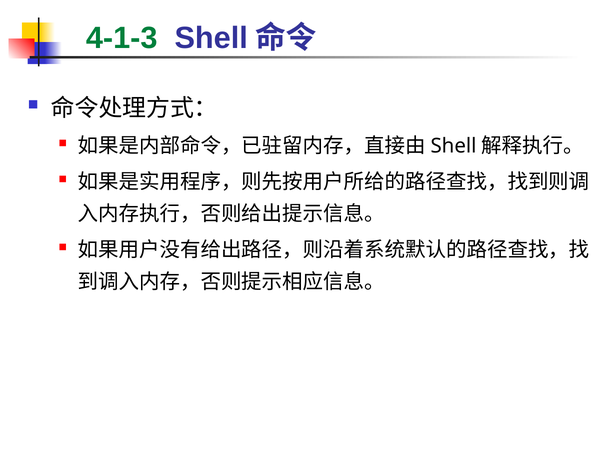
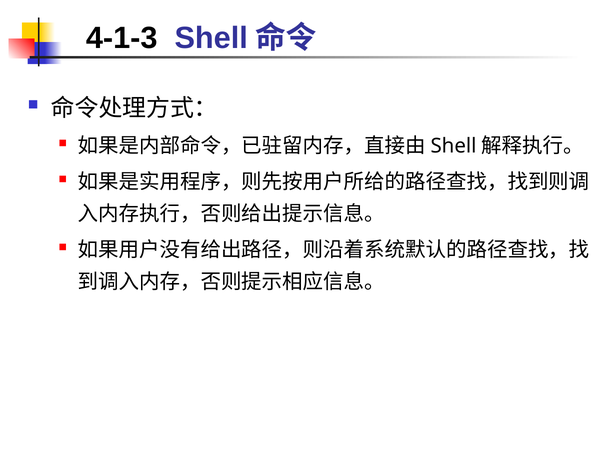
4-1-3 colour: green -> black (122, 38)
